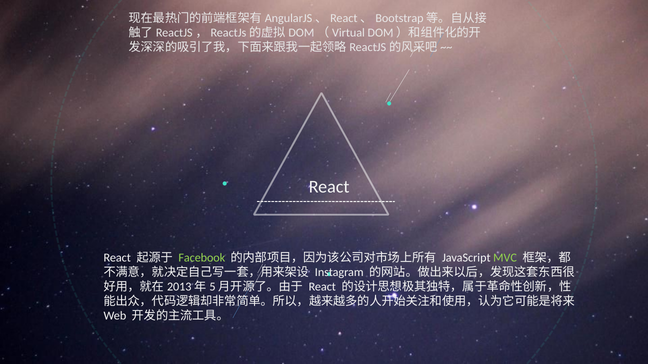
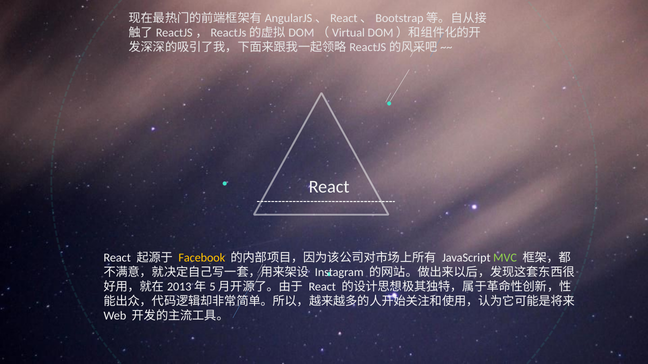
Facebook colour: light green -> yellow (202, 258)
